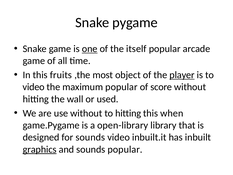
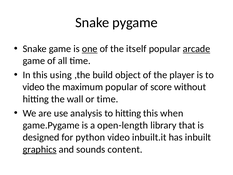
arcade underline: none -> present (196, 49)
fruits: fruits -> using (61, 75)
most: most -> build (103, 75)
player underline: present -> none (182, 75)
or used: used -> time (108, 99)
use without: without -> analysis (86, 113)
open-library: open-library -> open-length (123, 125)
for sounds: sounds -> python (90, 137)
sounds popular: popular -> content (125, 149)
